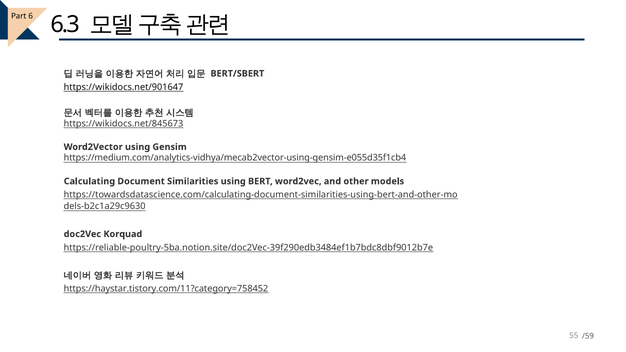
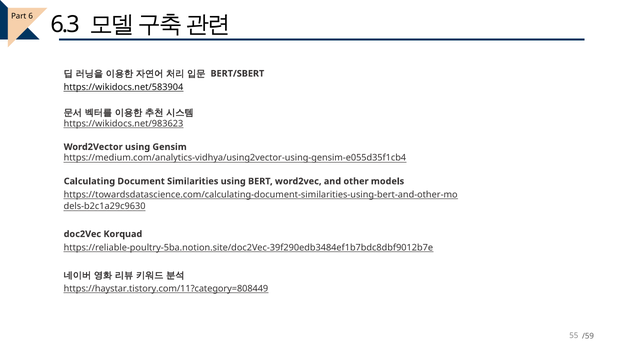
https://wikidocs.net/901647: https://wikidocs.net/901647 -> https://wikidocs.net/583904 (123, 87)
https://wikidocs.net/845673: https://wikidocs.net/845673 -> https://wikidocs.net/983623 (123, 124)
https://medium.com/analytics-vidhya/mecab2vector-using-gensim-e055d35f1cb4: https://medium.com/analytics-vidhya/mecab2vector-using-gensim-e055d35f1cb4 -> https://medium.com/analytics-vidhya/using2vector-using-gensim-e055d35f1cb4 (235, 158)
https://haystar.tistory.com/11?category=758452: https://haystar.tistory.com/11?category=758452 -> https://haystar.tistory.com/11?category=808449 (166, 289)
